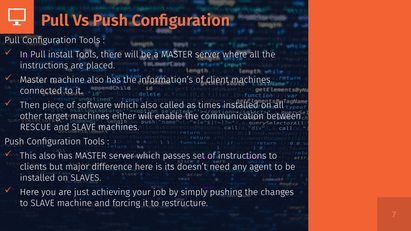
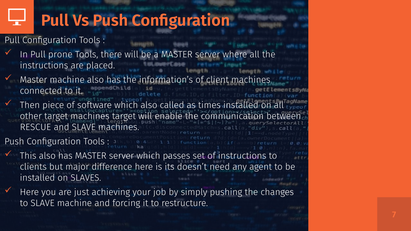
install: install -> prone (60, 55)
machines either: either -> target (124, 116)
